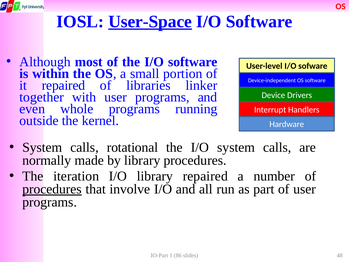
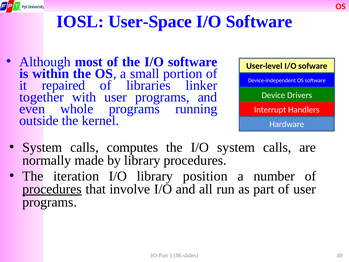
User-Space underline: present -> none (150, 22)
rotational: rotational -> computes (132, 147)
library repaired: repaired -> position (205, 176)
